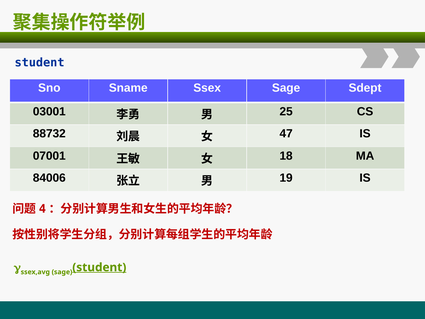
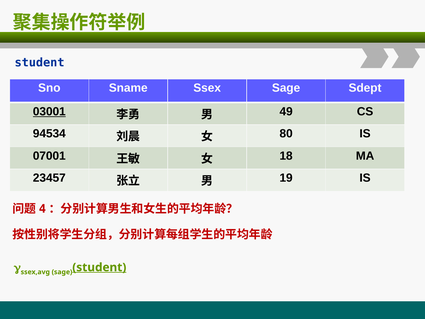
03001 underline: none -> present (49, 111)
25: 25 -> 49 (286, 111)
88732: 88732 -> 94534 (49, 134)
47: 47 -> 80 (286, 134)
84006: 84006 -> 23457 (49, 178)
